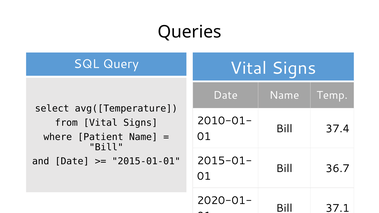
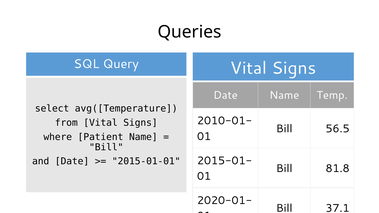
37.4: 37.4 -> 56.5 (338, 129)
36.7: 36.7 -> 81.8 (338, 169)
